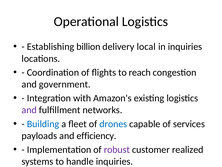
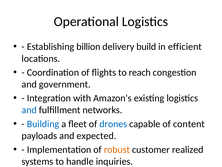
local: local -> build (146, 47)
in inquiries: inquiries -> efficient (185, 47)
and colour: purple -> blue (29, 110)
services: services -> content (189, 124)
efficiency: efficiency -> expected (96, 135)
robust colour: purple -> orange (117, 149)
